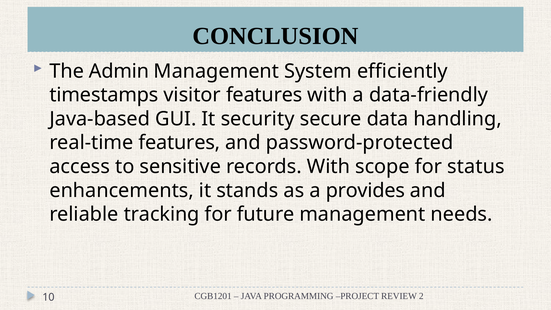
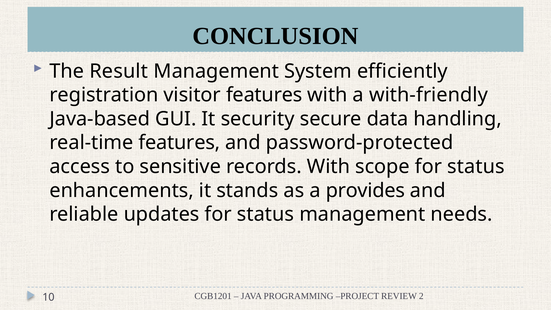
Admin: Admin -> Result (119, 71)
timestamps: timestamps -> registration (104, 95)
data-friendly: data-friendly -> with-friendly (428, 95)
tracking: tracking -> updates (162, 214)
future: future -> status (266, 214)
